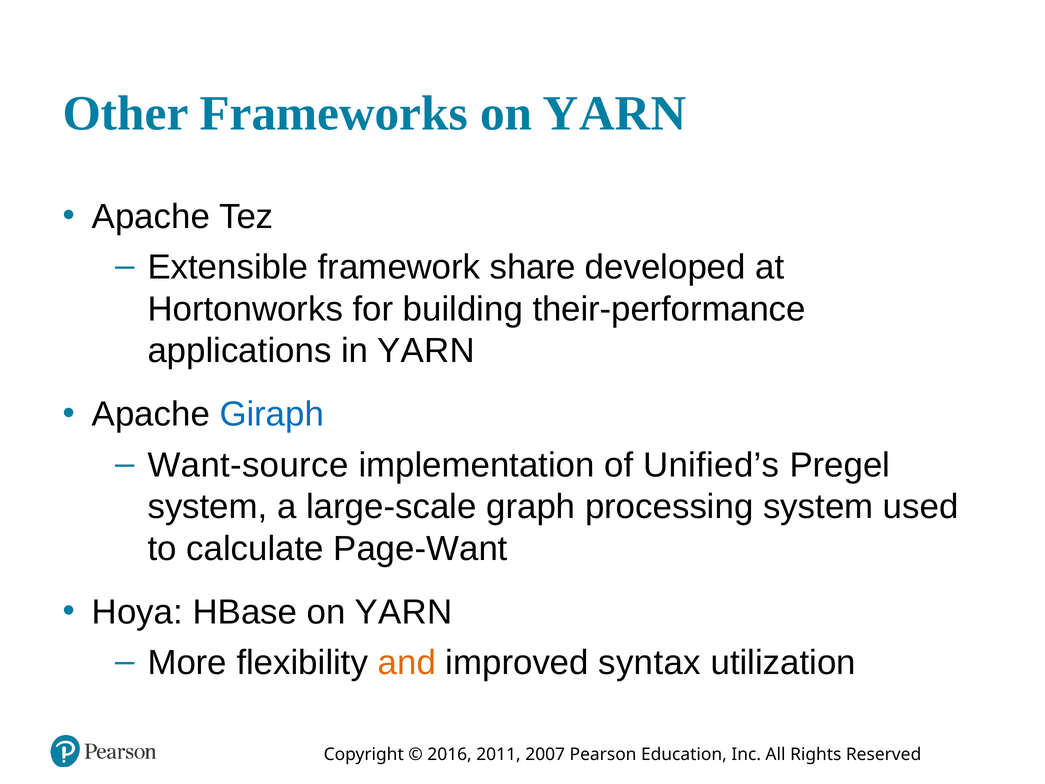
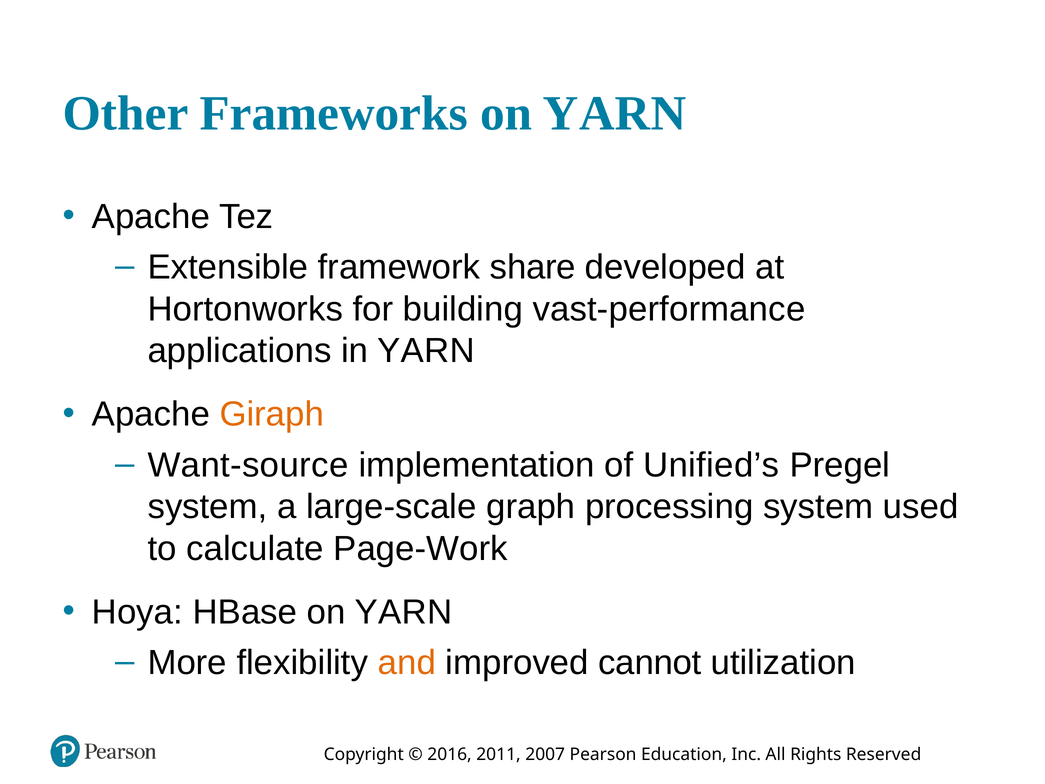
their-performance: their-performance -> vast-performance (669, 309)
Giraph colour: blue -> orange (272, 414)
Page-Want: Page-Want -> Page-Work (421, 548)
syntax: syntax -> cannot (650, 663)
